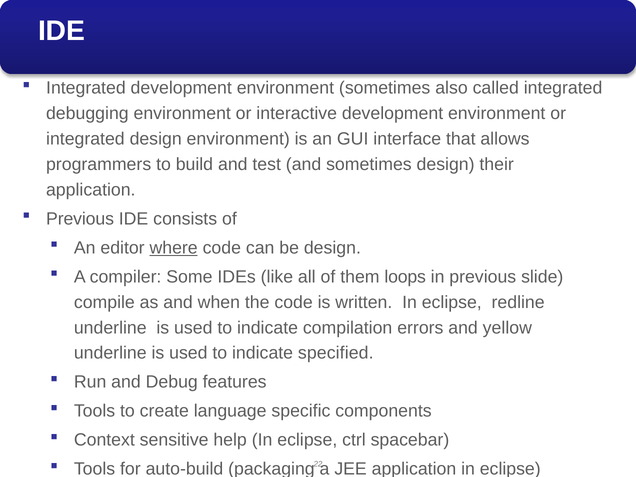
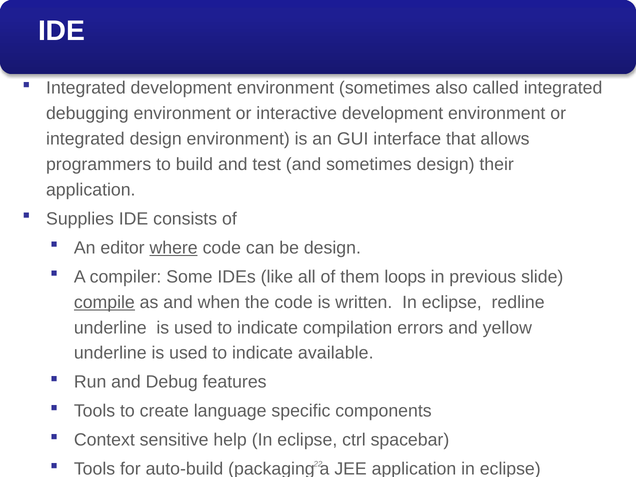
Previous: Previous -> Supplies (80, 219)
compile underline: none -> present (104, 302)
specified: specified -> available (336, 353)
